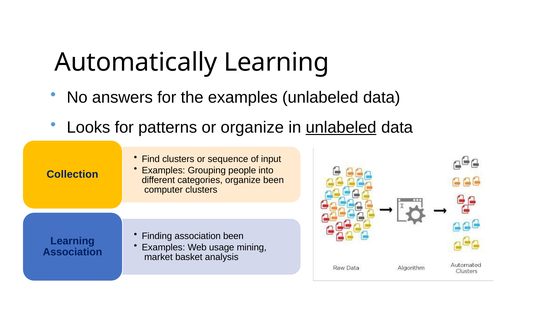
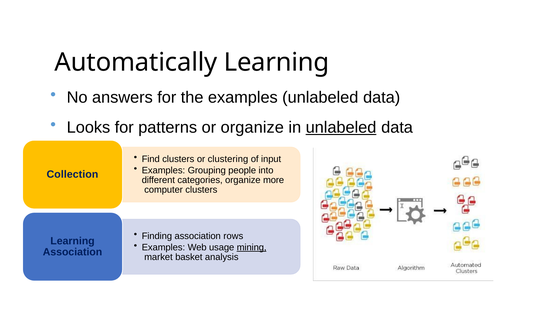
sequence: sequence -> clustering (228, 159)
organize been: been -> more (274, 180)
association been: been -> rows (233, 236)
mining underline: none -> present (252, 247)
